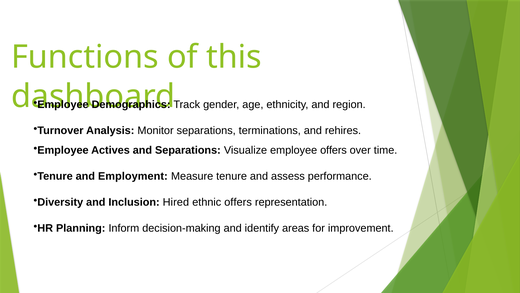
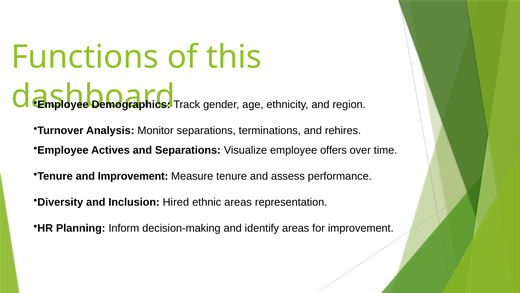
and Employment: Employment -> Improvement (133, 176)
ethnic offers: offers -> areas (238, 202)
